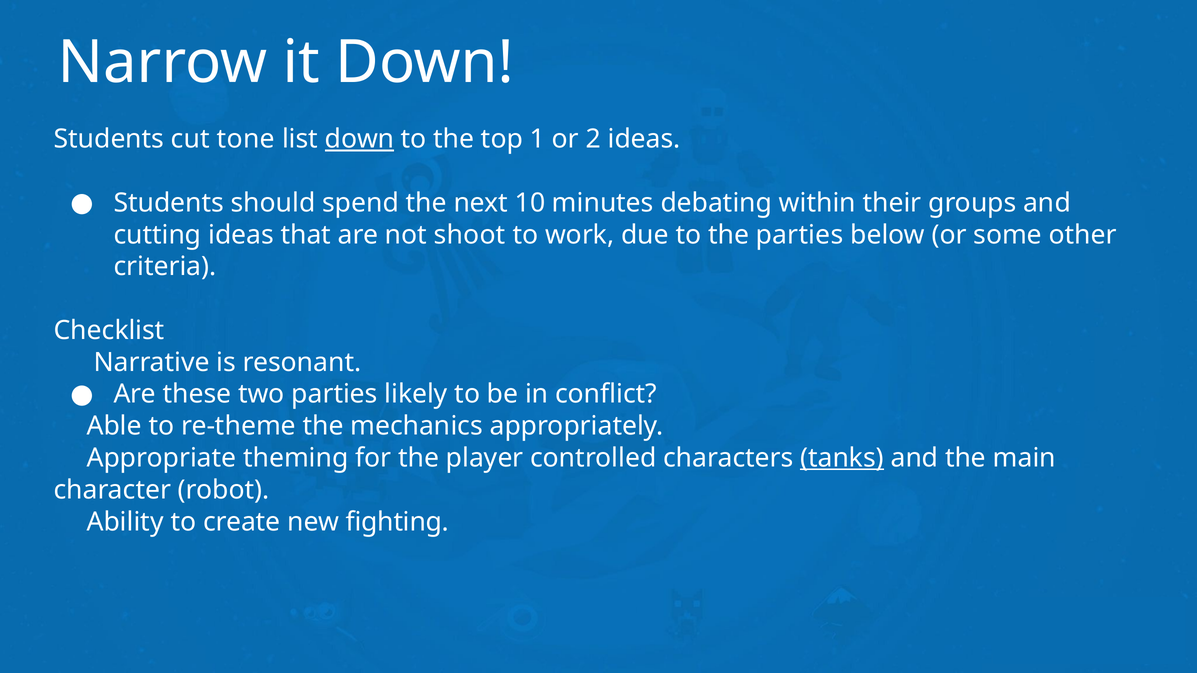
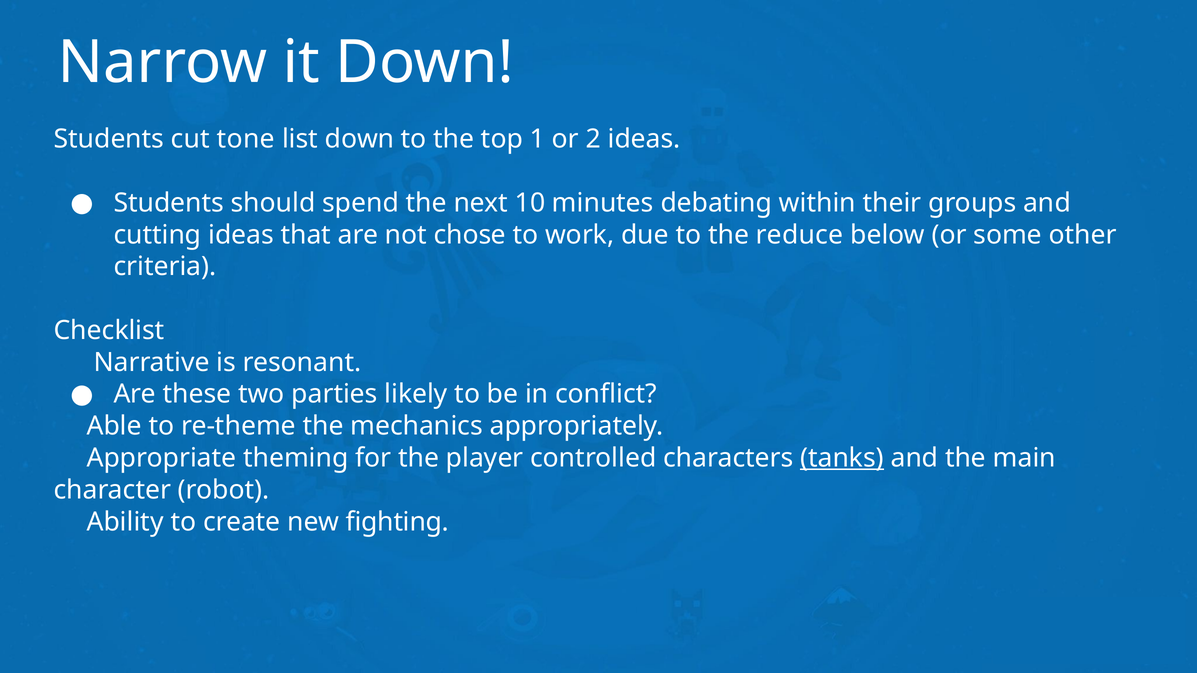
down underline: present -> none (360, 139)
shoot: shoot -> chose (470, 235)
the parties: parties -> reduce (800, 235)
